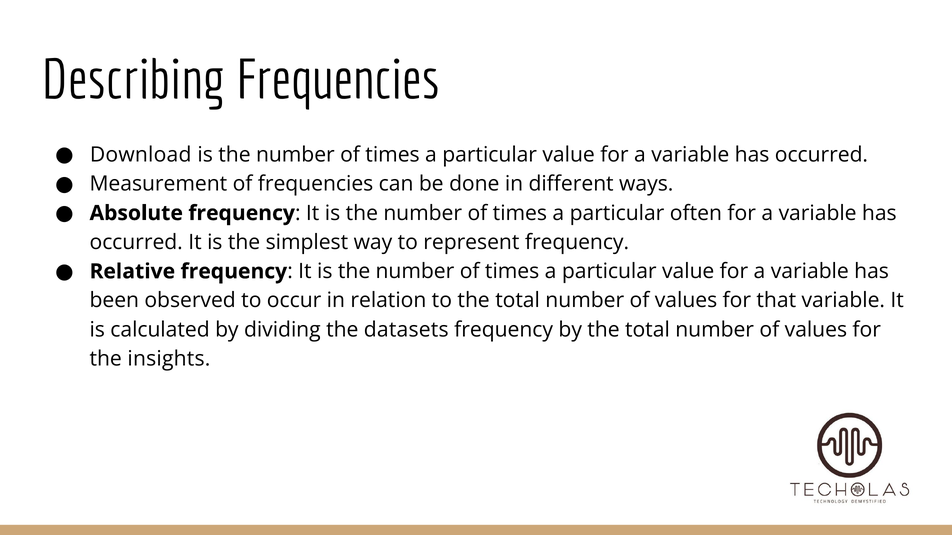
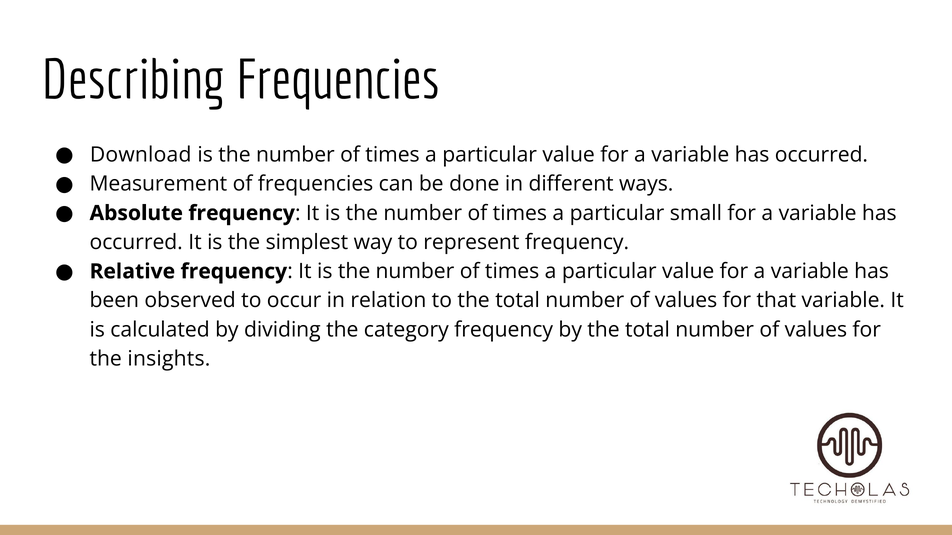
often: often -> small (696, 213)
datasets: datasets -> category (406, 330)
